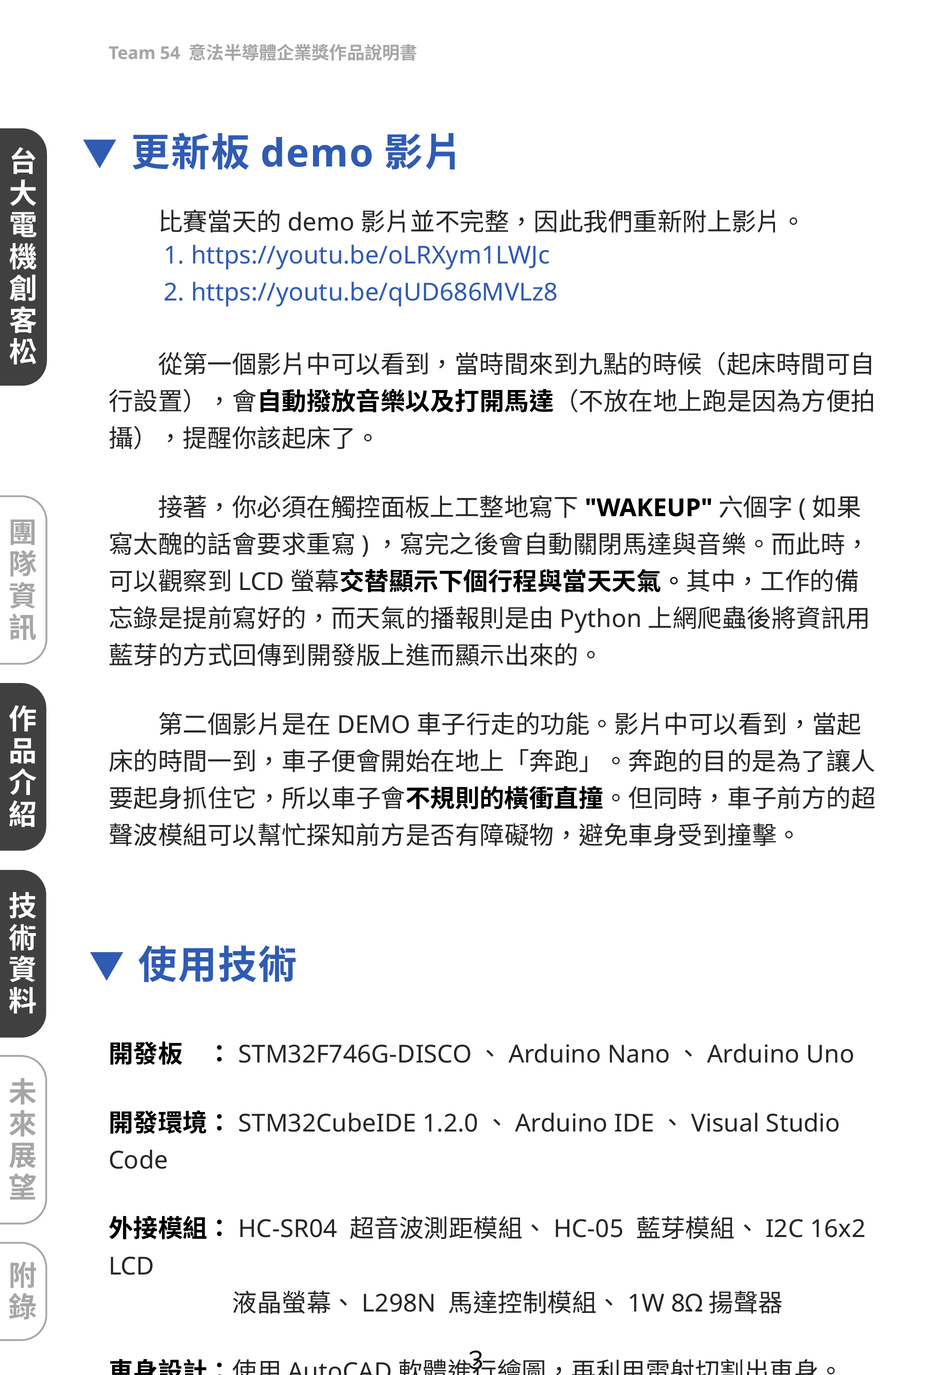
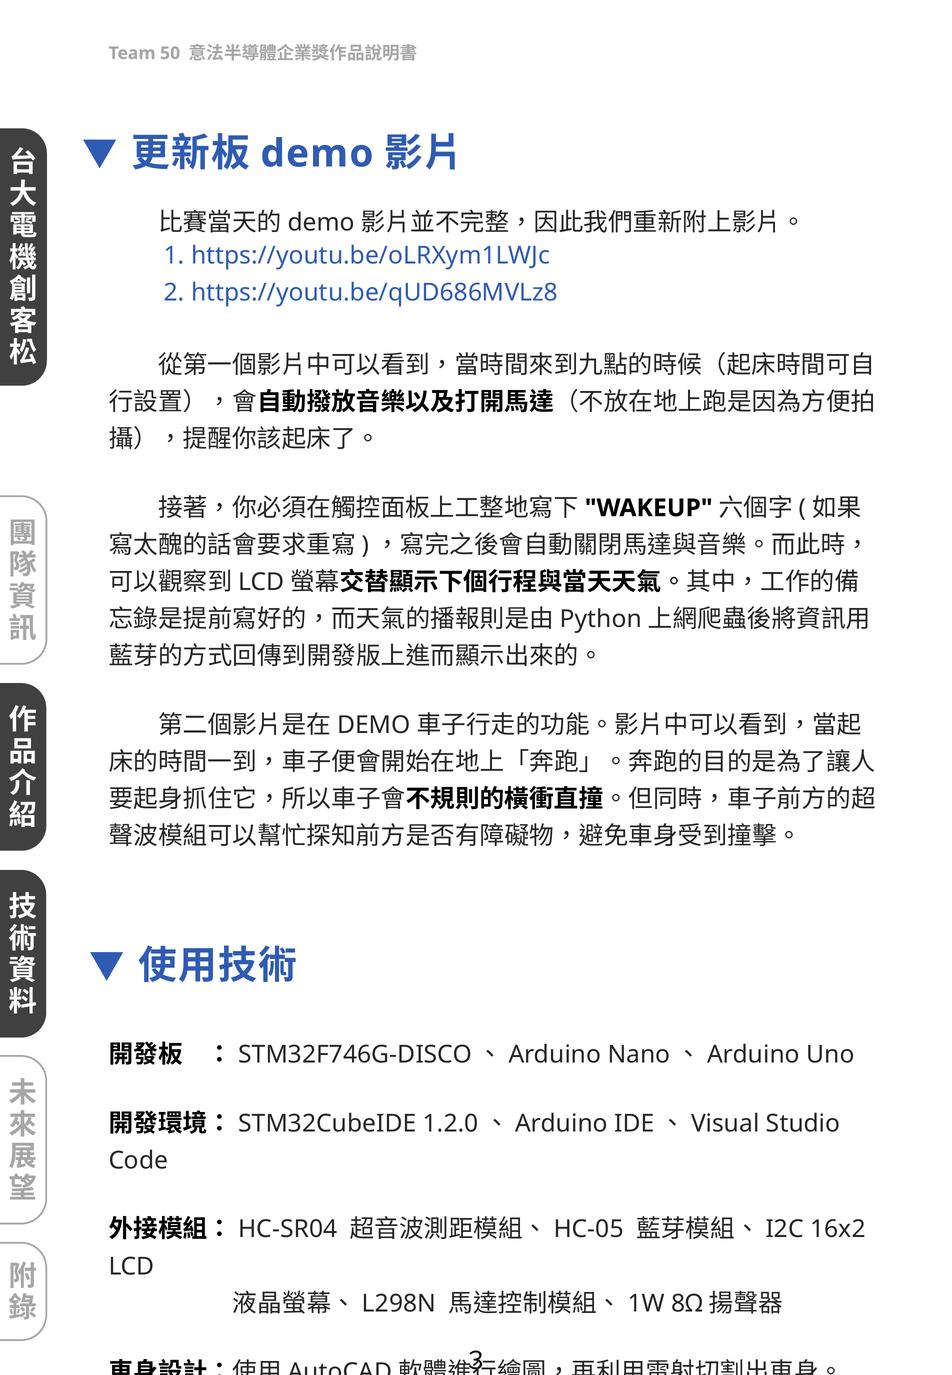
54: 54 -> 50 (170, 53)
